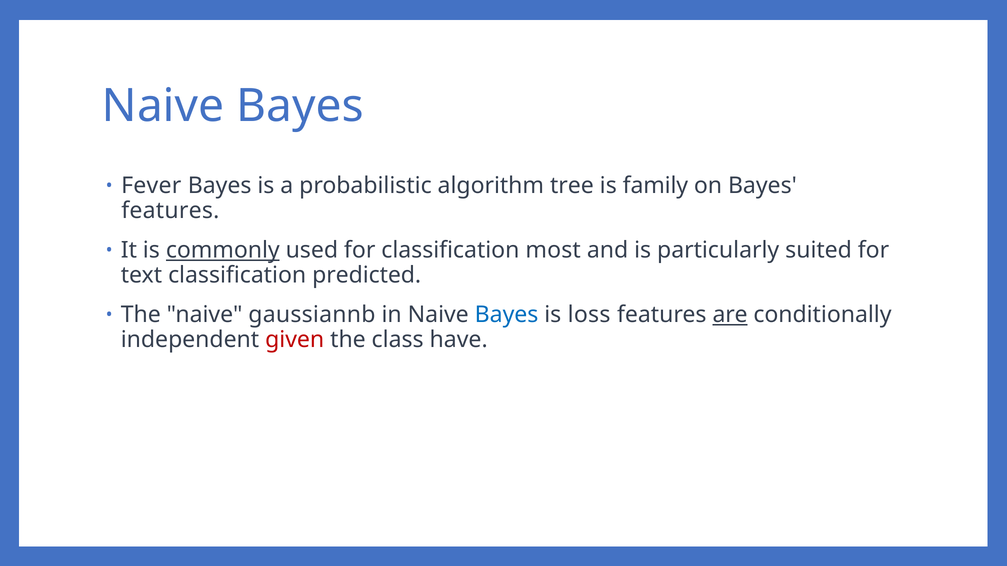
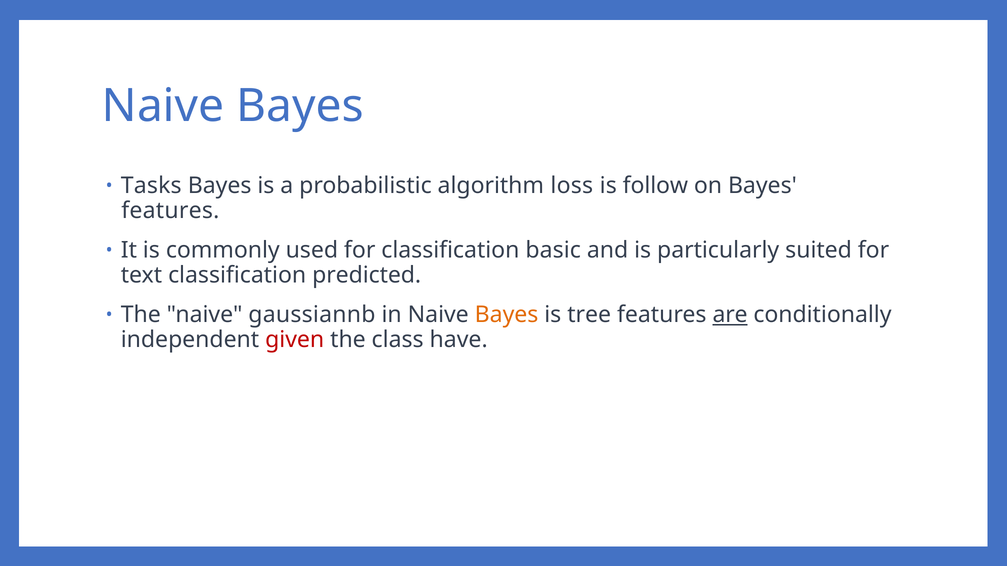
Fever: Fever -> Tasks (151, 186)
tree: tree -> loss (572, 186)
family: family -> follow (655, 186)
commonly underline: present -> none (223, 251)
most: most -> basic (553, 251)
Bayes colour: blue -> orange (507, 315)
loss: loss -> tree (589, 315)
